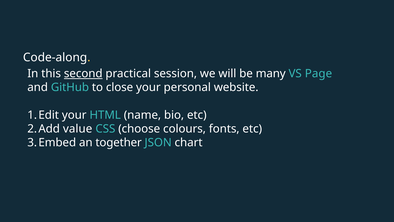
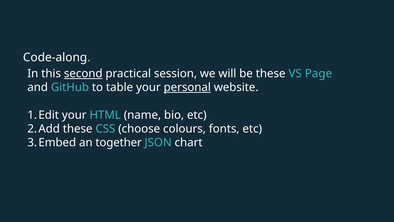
be many: many -> these (271, 73)
close: close -> table (120, 87)
personal underline: none -> present (187, 87)
value: value -> these (78, 129)
